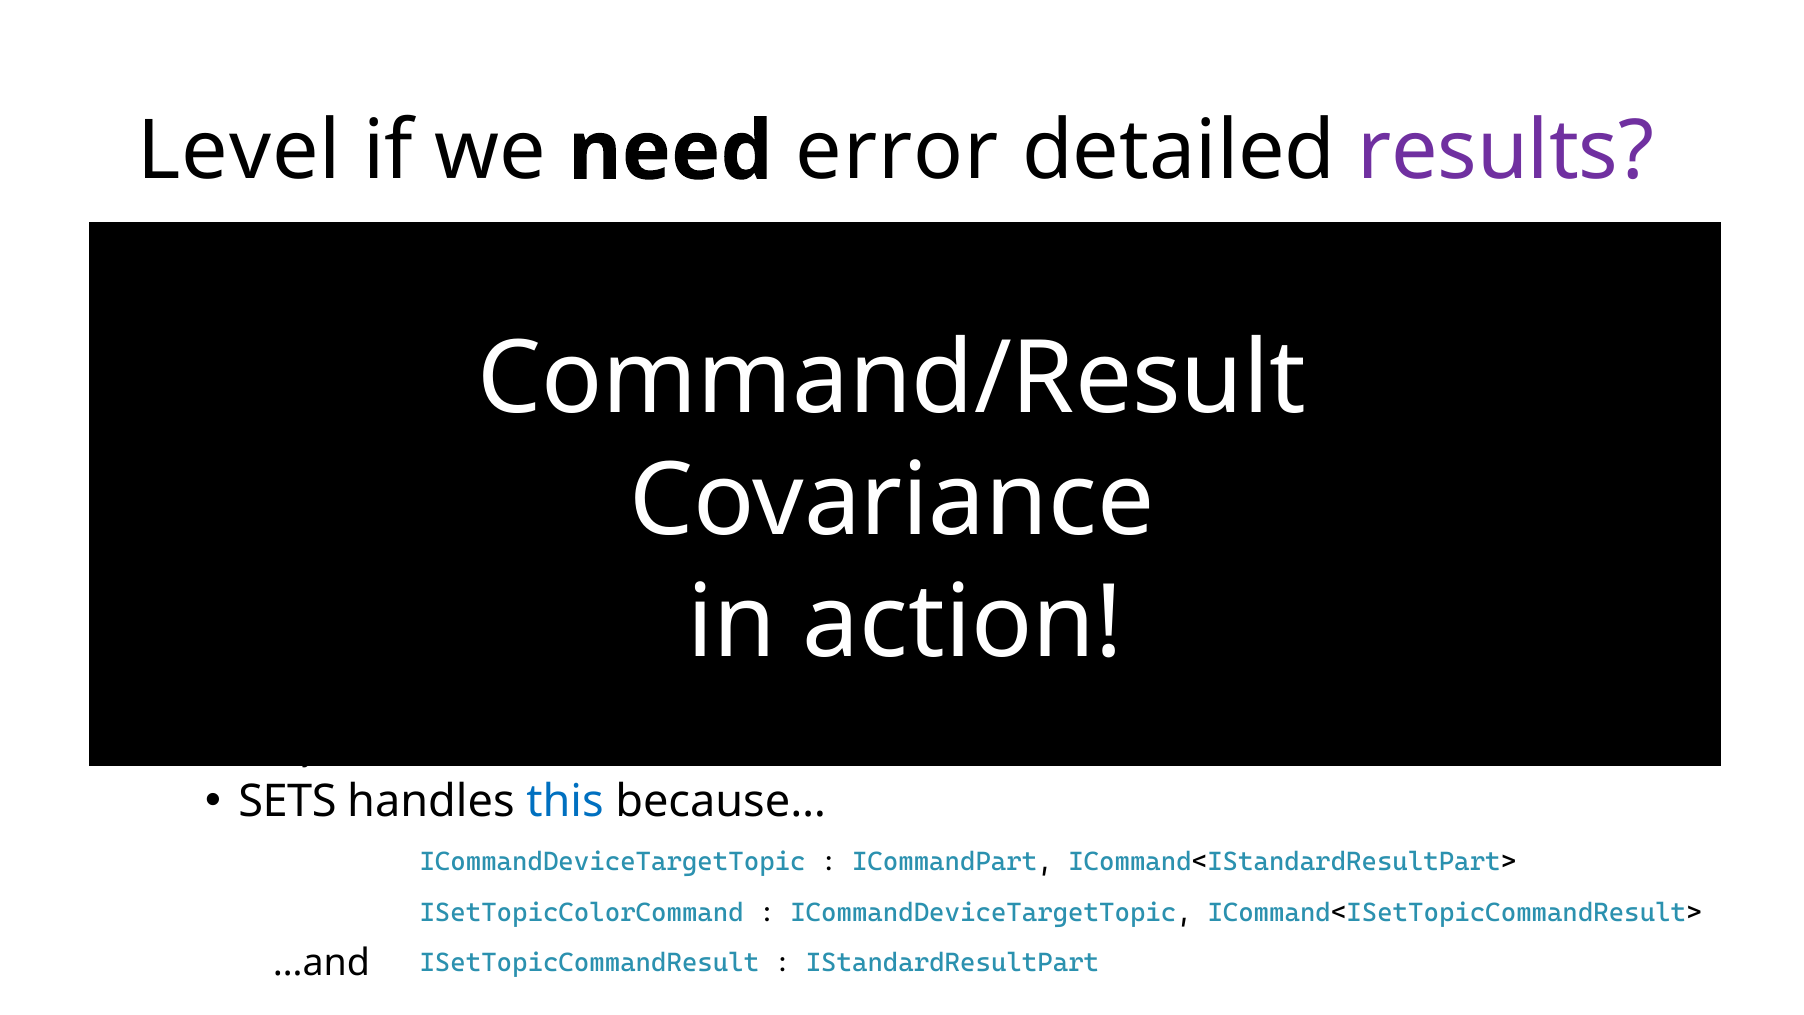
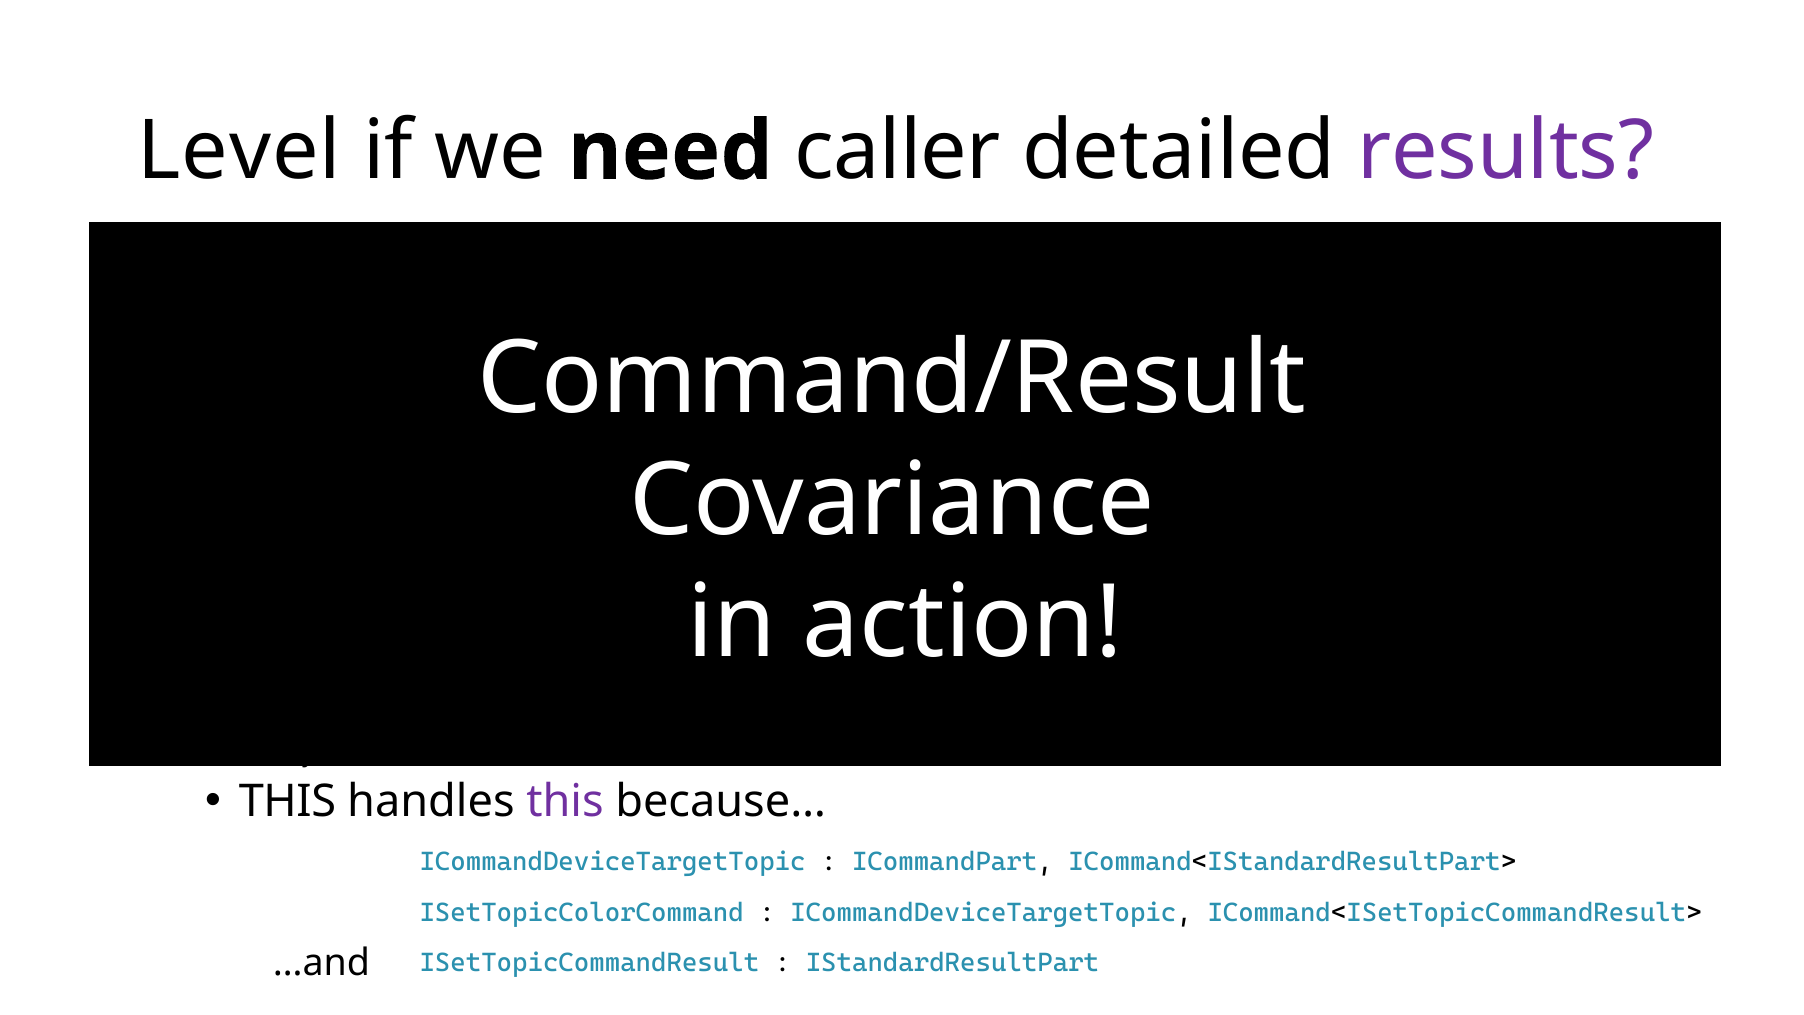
error: error -> caller (898, 152)
SETS: SETS -> THIS (287, 801)
this colour: blue -> purple (565, 801)
